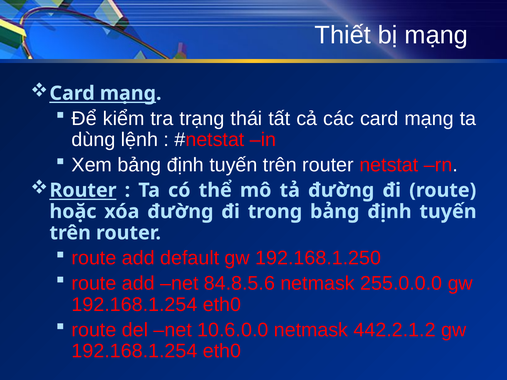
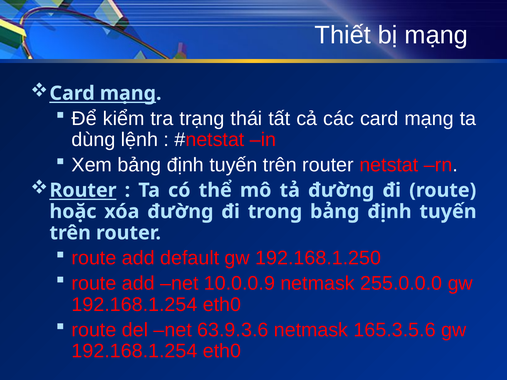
84.8.5.6: 84.8.5.6 -> 10.0.0.9 (239, 284)
10.6.0.0: 10.6.0.0 -> 63.9.3.6 (233, 330)
442.2.1.2: 442.2.1.2 -> 165.3.5.6 (395, 330)
